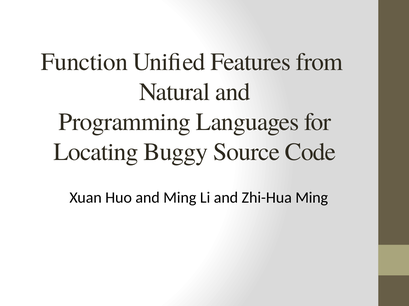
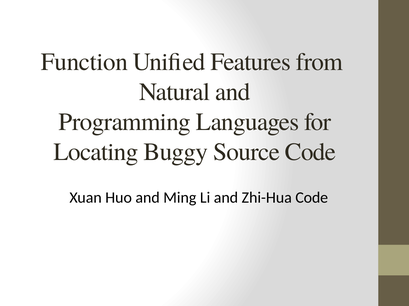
Zhi-Hua Ming: Ming -> Code (312, 198)
